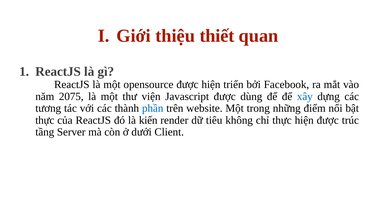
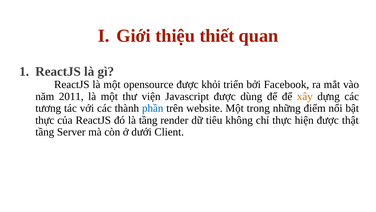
được hiện: hiện -> khỏi (211, 84)
2075: 2075 -> 2011 (71, 96)
xây colour: blue -> orange (305, 96)
là kiến: kiến -> tầng (148, 120)
trúc: trúc -> thật (350, 120)
